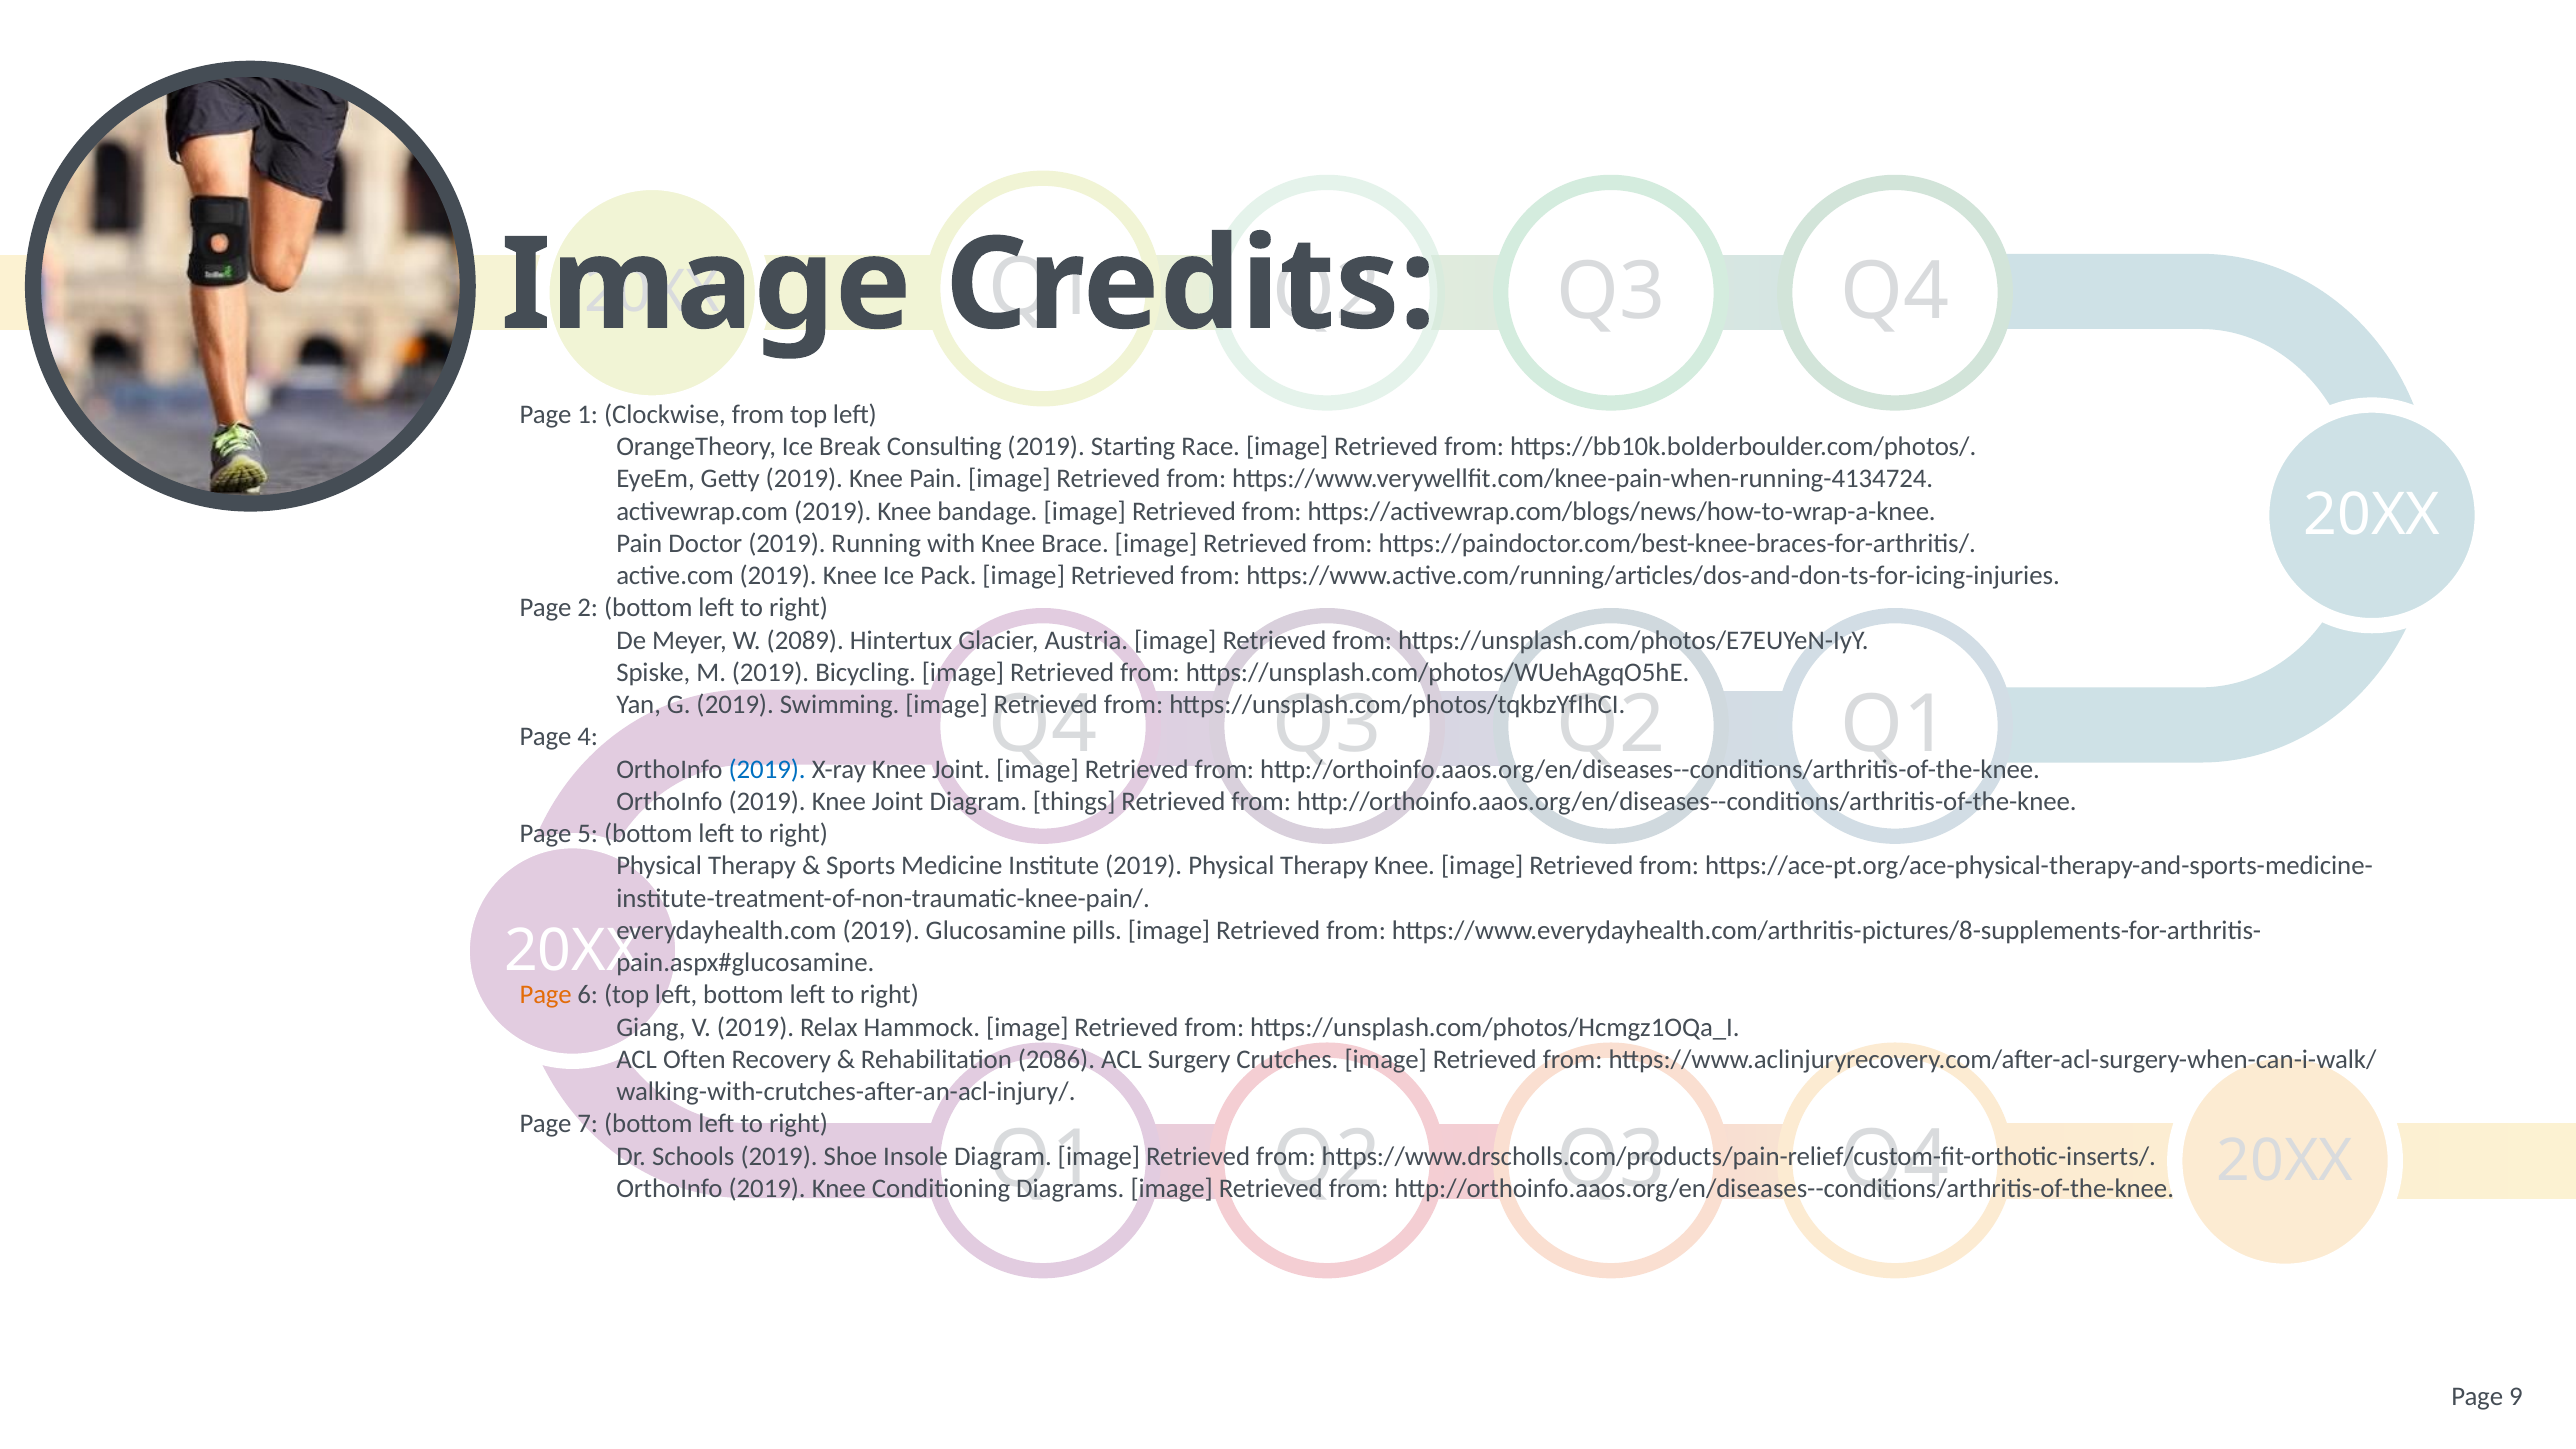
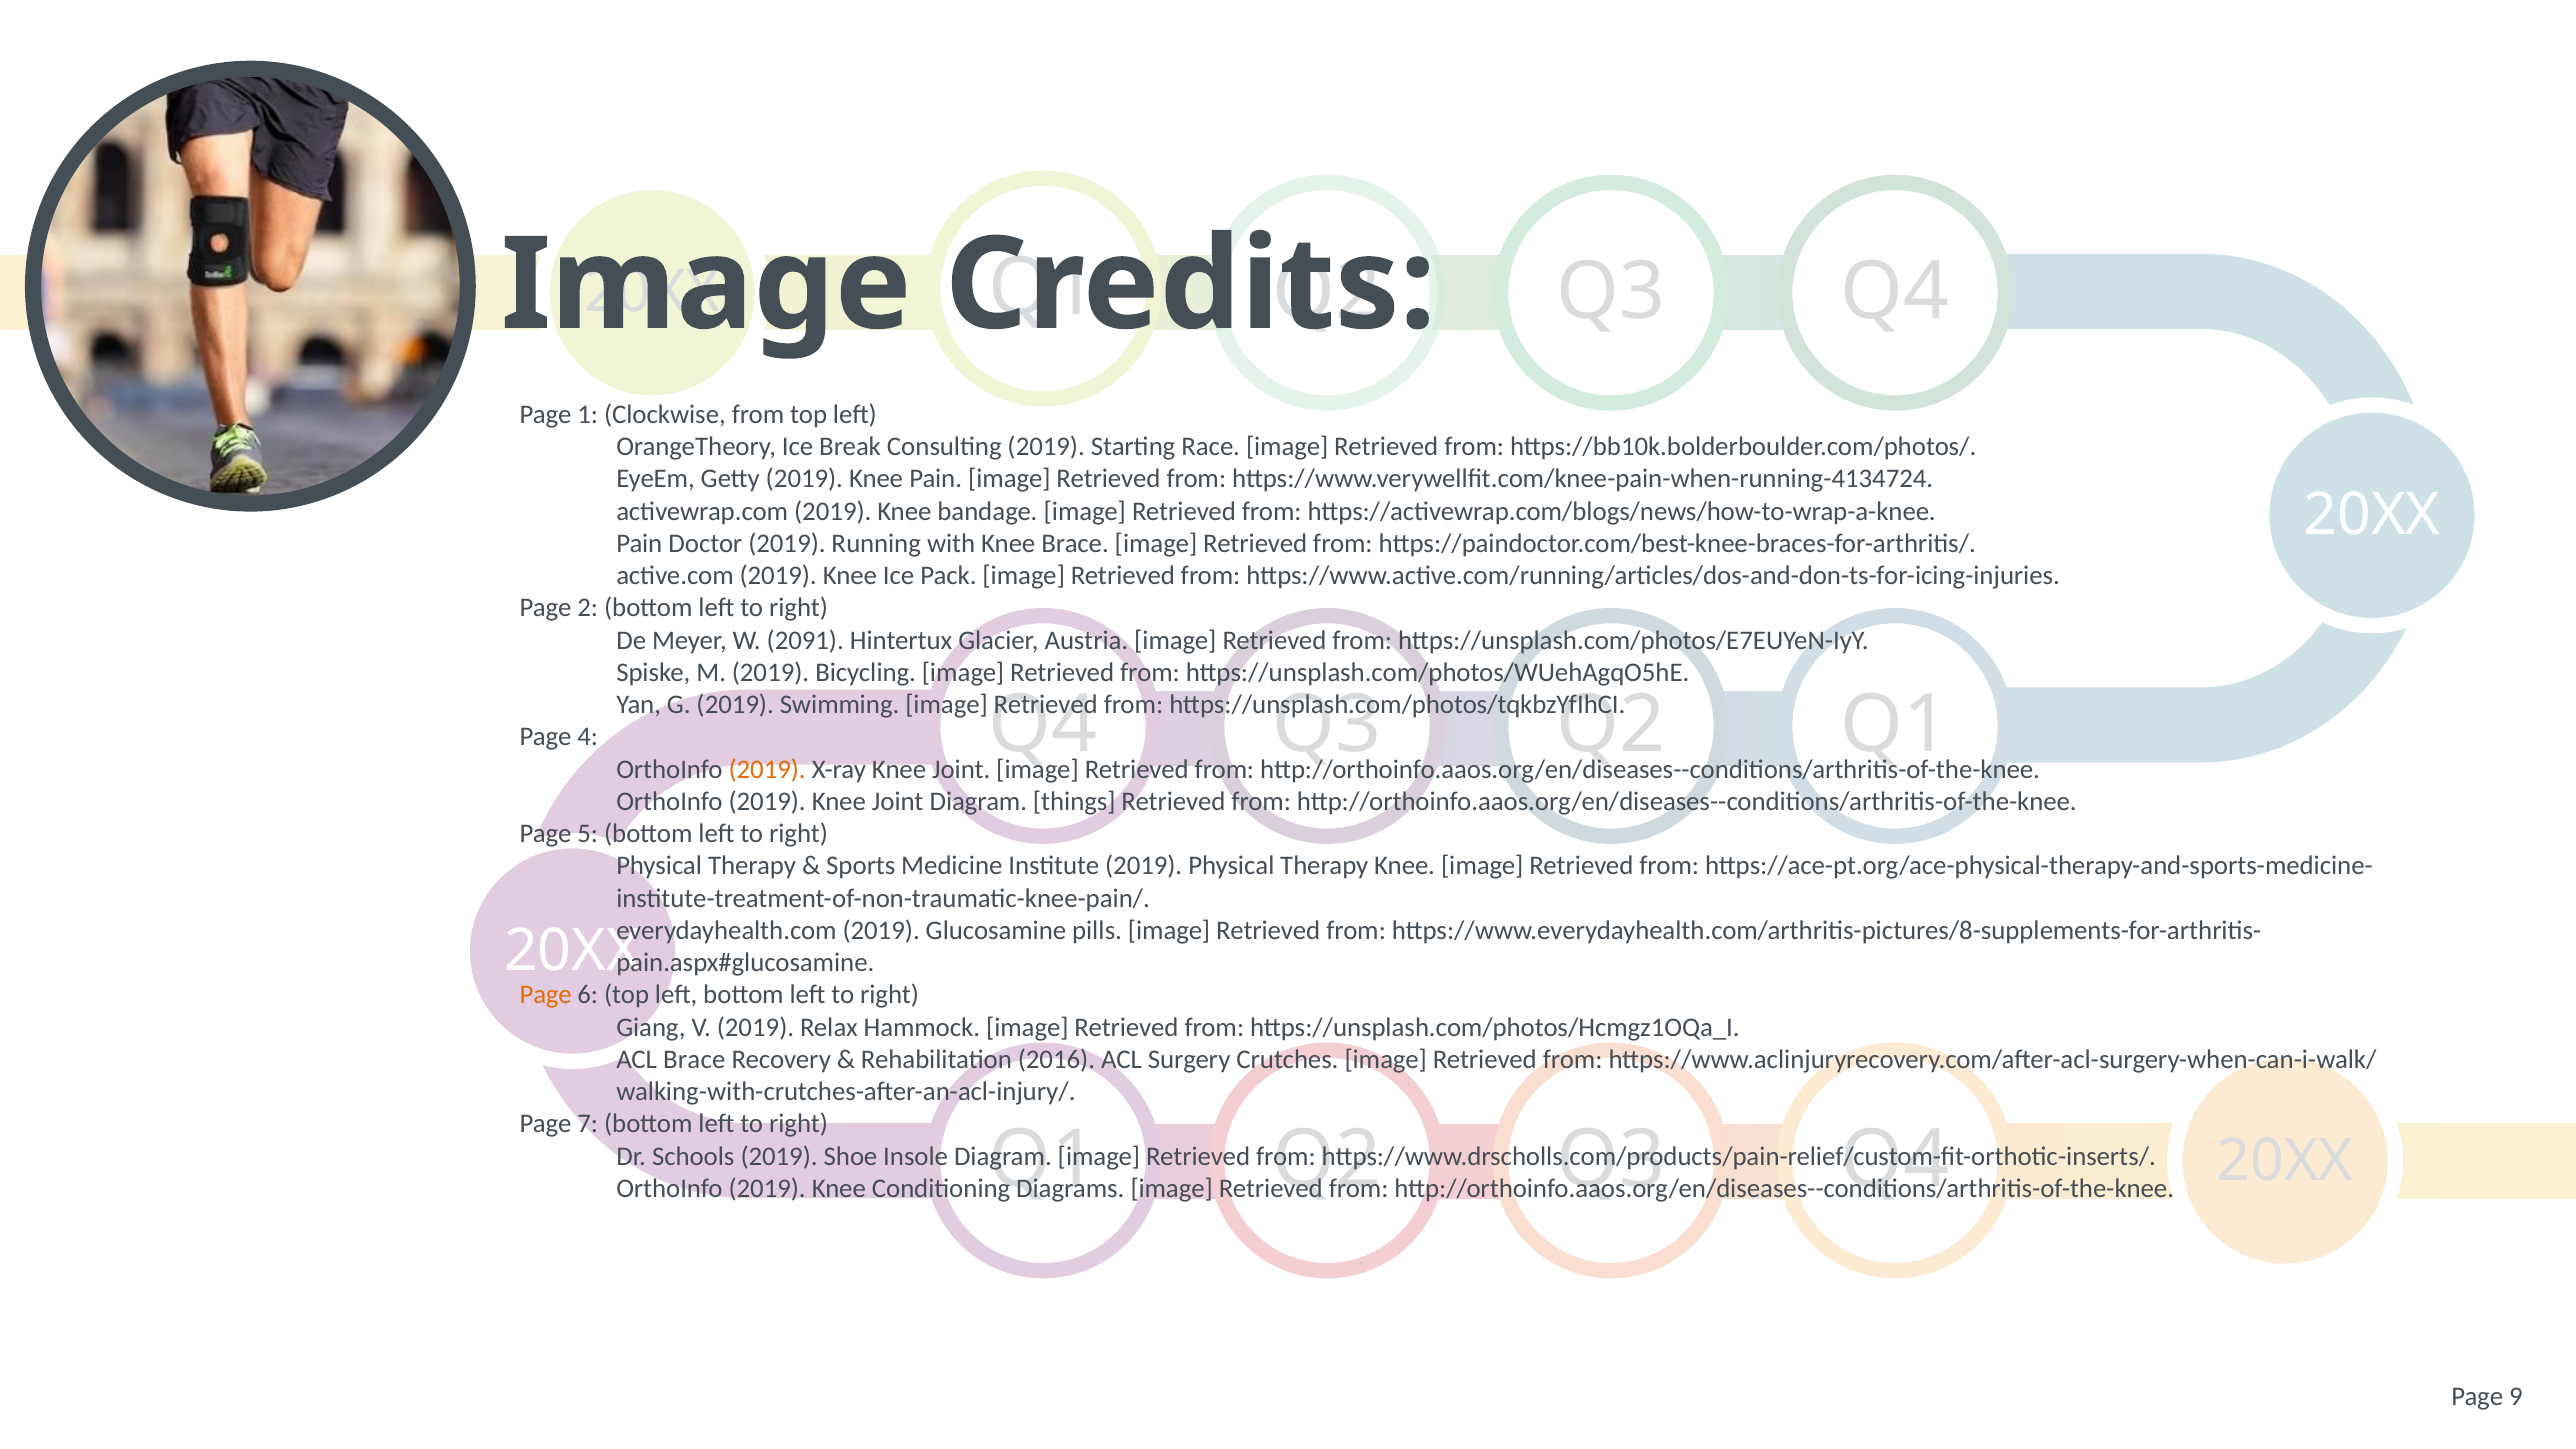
2089: 2089 -> 2091 (805, 640)
2019 colour: blue -> orange (767, 769)
ACL Often: Often -> Brace (694, 1060)
2086: 2086 -> 2016 (1056, 1060)
